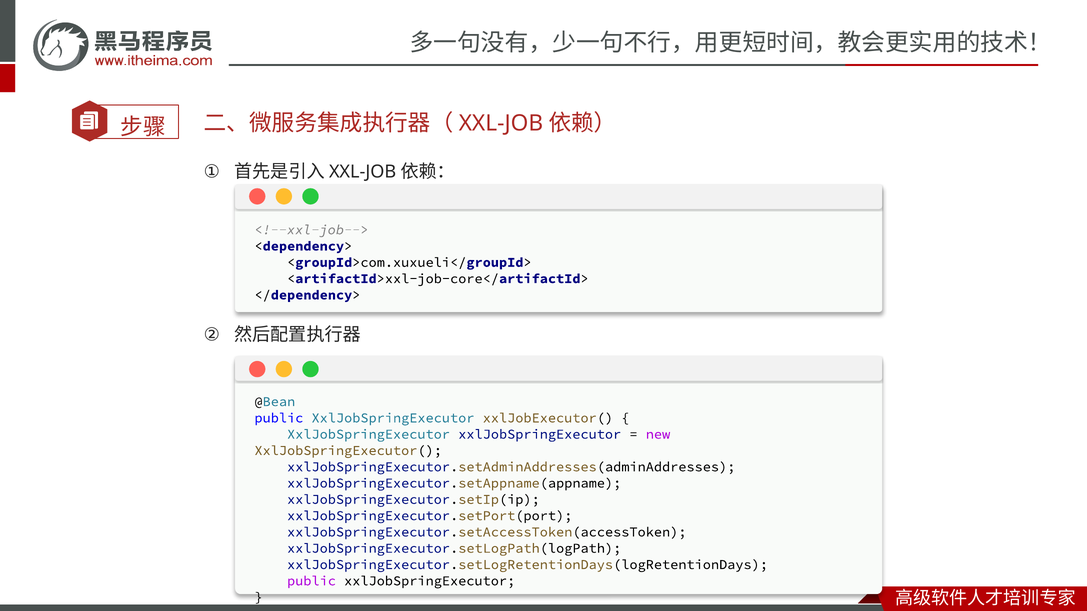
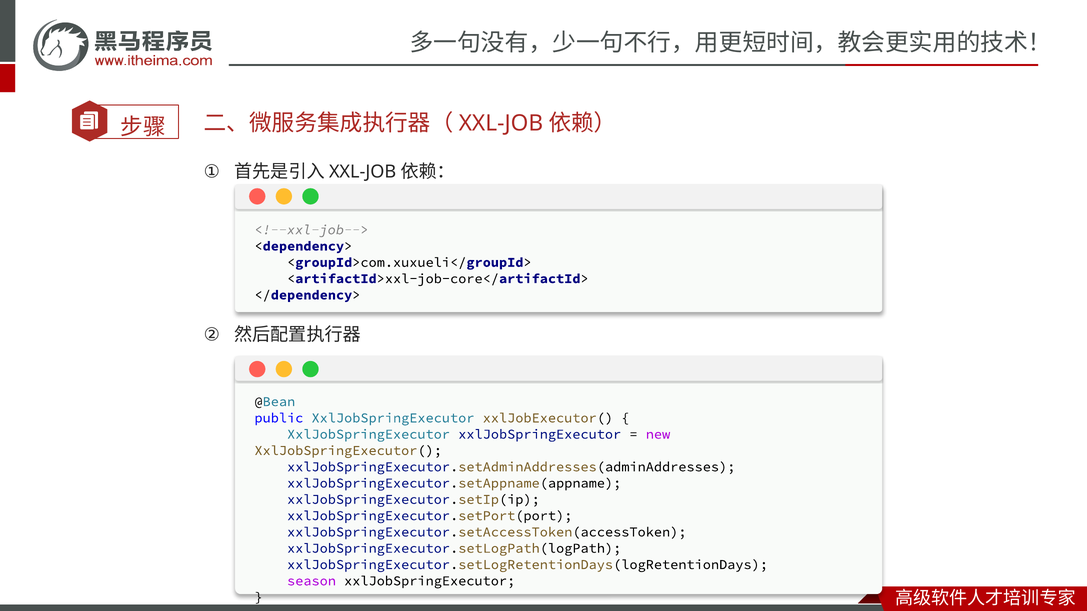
public: public -> season (312, 581)
